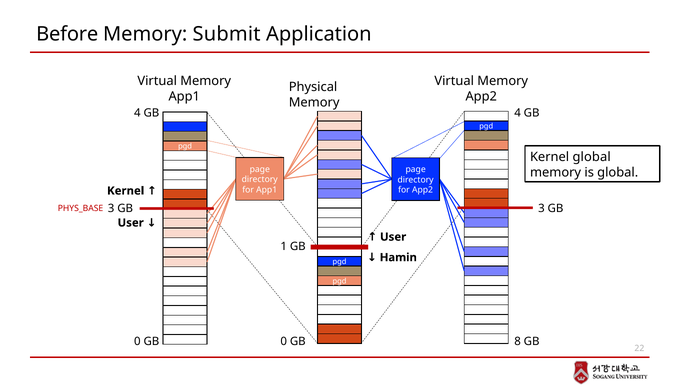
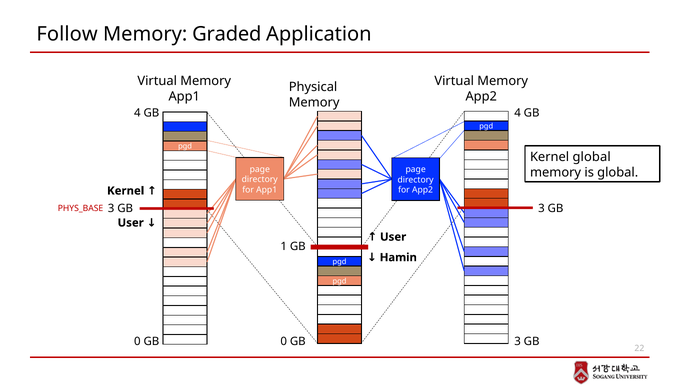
Before: Before -> Follow (67, 34)
Submit: Submit -> Graded (227, 34)
GB 8: 8 -> 3 (518, 342)
